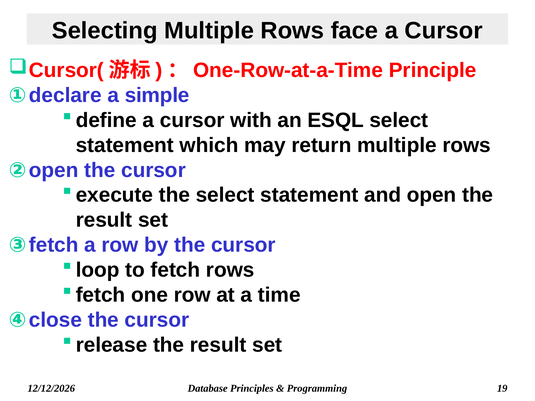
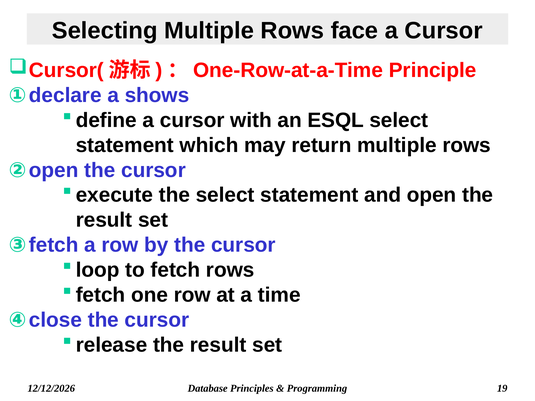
simple: simple -> shows (157, 95)
